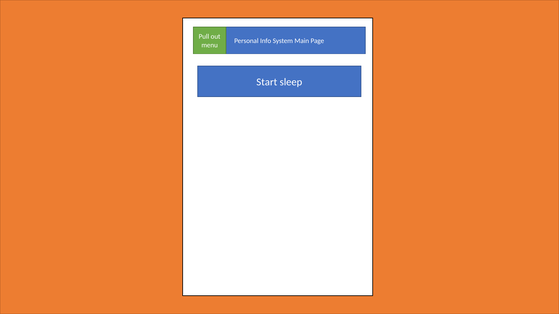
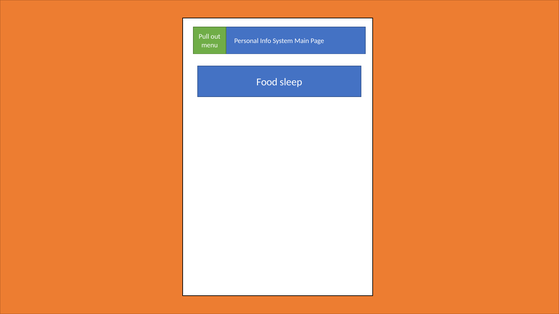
Start: Start -> Food (267, 82)
